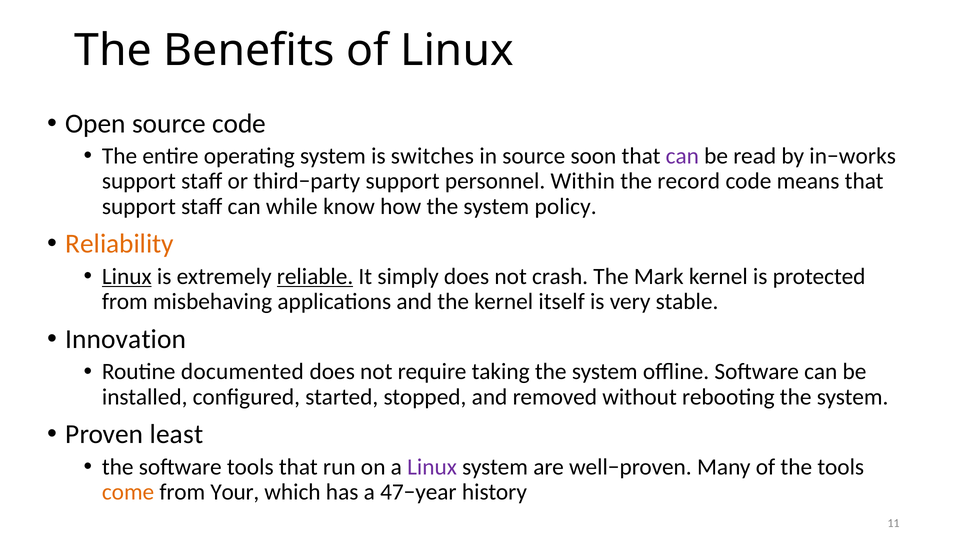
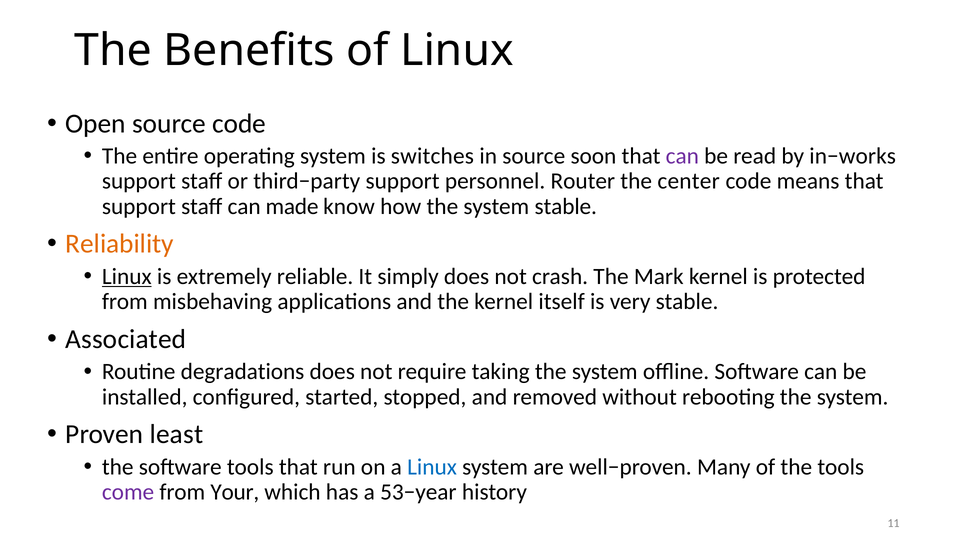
Within: Within -> Router (583, 181)
record: record -> center (689, 181)
while: while -> made (292, 206)
system policy: policy -> stable (566, 206)
reliable underline: present -> none (315, 276)
Innovation: Innovation -> Associated (126, 339)
documented: documented -> degradations (243, 372)
Linux colour: purple -> blue (432, 467)
come colour: orange -> purple (128, 492)
47−year: 47−year -> 53−year (418, 492)
